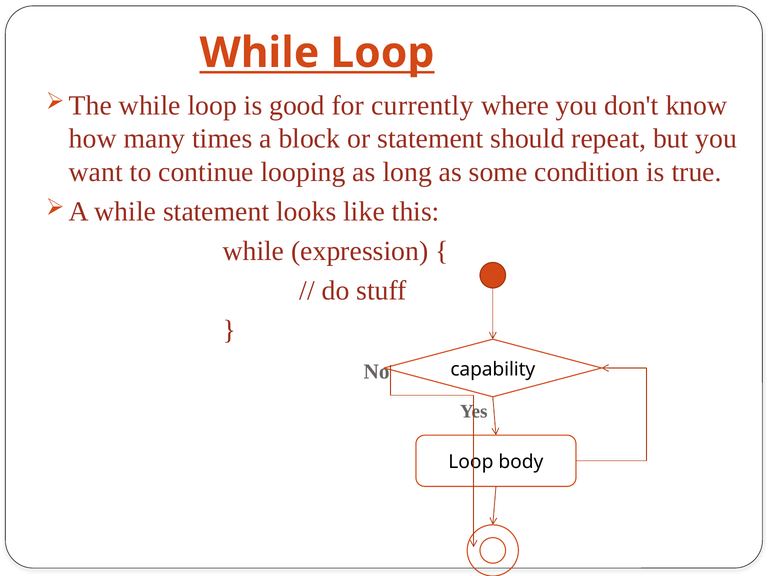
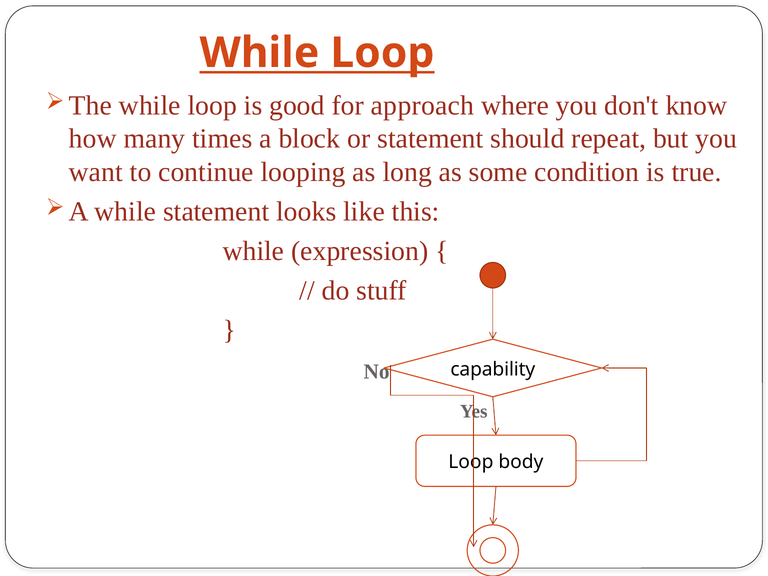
currently: currently -> approach (422, 106)
